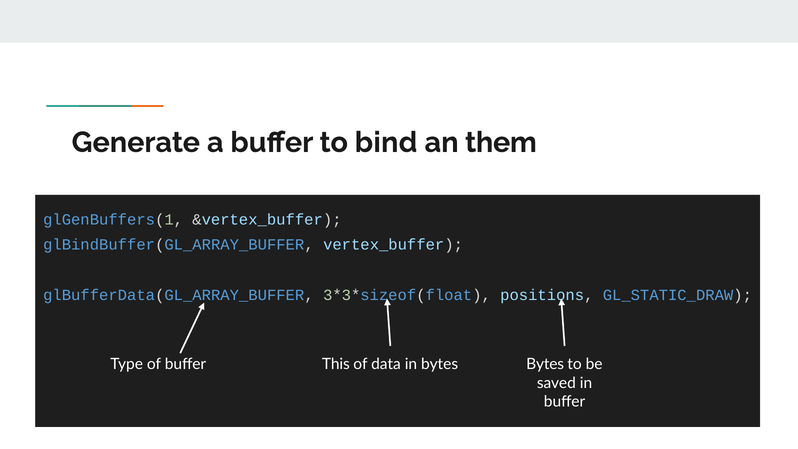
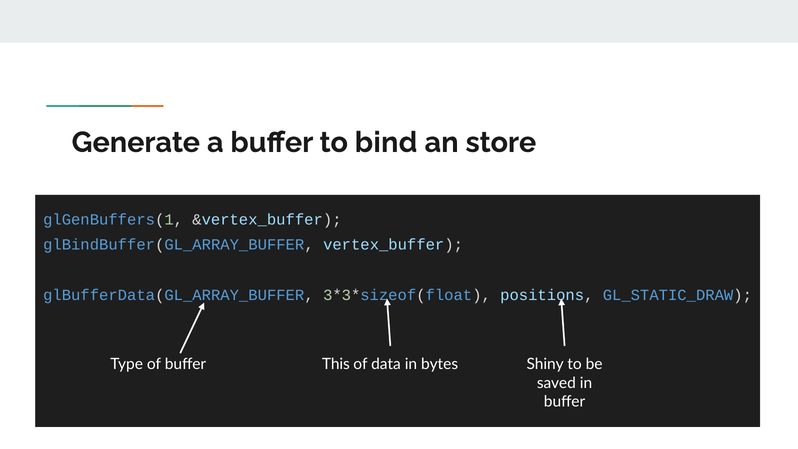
them: them -> store (501, 142)
bytes Bytes: Bytes -> Shiny (545, 364)
